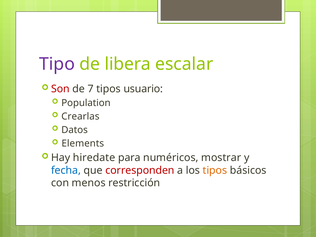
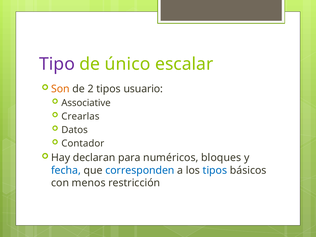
libera: libera -> único (128, 64)
Son colour: red -> orange (60, 89)
7: 7 -> 2 (91, 89)
Population: Population -> Associative (86, 103)
Elements: Elements -> Contador (83, 143)
hiredate: hiredate -> declaran (94, 158)
mostrar: mostrar -> bloques (221, 158)
corresponden colour: red -> blue (140, 170)
tipos colour: orange -> blue (215, 170)
